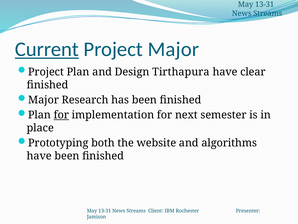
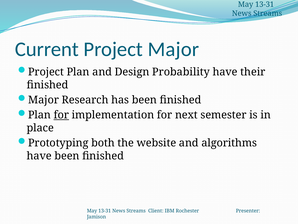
Current underline: present -> none (47, 49)
Tirthapura: Tirthapura -> Probability (181, 72)
clear: clear -> their (253, 72)
